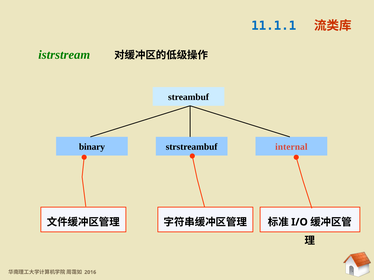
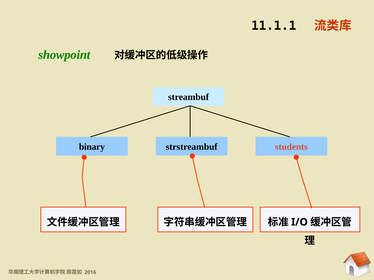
11.1.1 colour: blue -> black (274, 26)
istrstream: istrstream -> showpoint (64, 55)
internal: internal -> students (291, 147)
